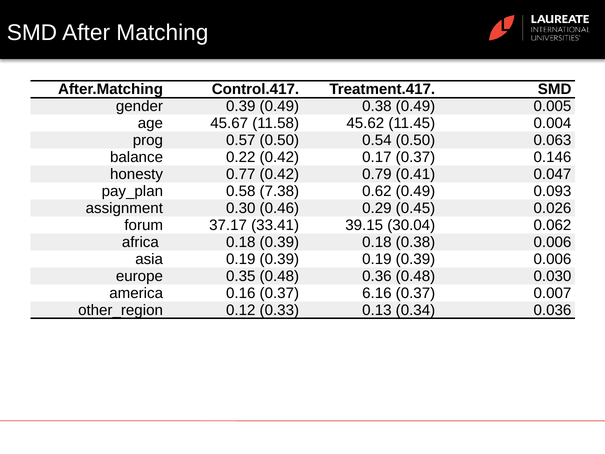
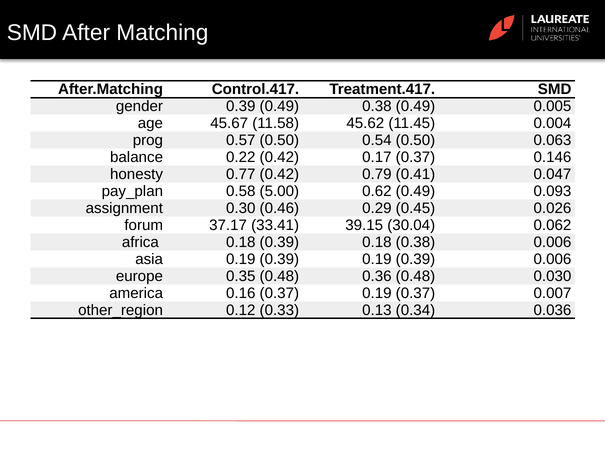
7.38: 7.38 -> 5.00 (279, 191)
0.37 6.16: 6.16 -> 0.19 (377, 293)
